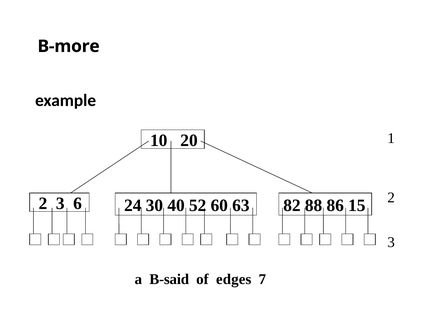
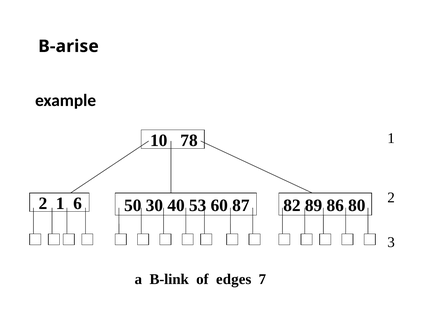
B-more: B-more -> B-arise (68, 46)
20: 20 -> 78 (189, 141)
3: 3 -> 1 (60, 204)
24: 24 -> 50 (133, 206)
52: 52 -> 53 (198, 206)
63: 63 -> 87 (241, 206)
88: 88 -> 89 (314, 206)
15: 15 -> 80 (357, 206)
B-said: B-said -> B-link (169, 280)
